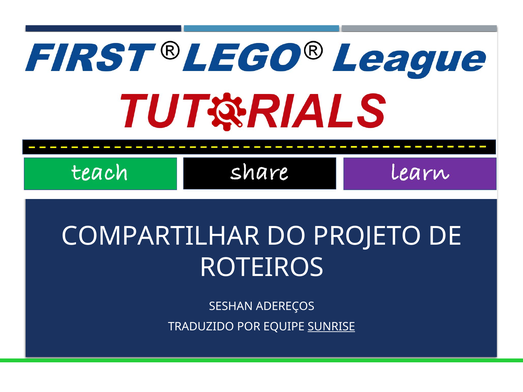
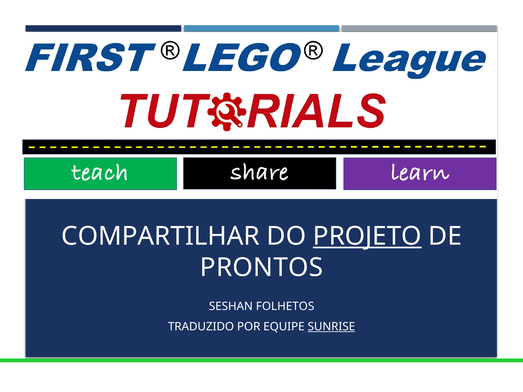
PROJETO underline: none -> present (367, 236)
ROTEIROS: ROTEIROS -> PRONTOS (262, 268)
ADEREÇOS: ADEREÇOS -> FOLHETOS (285, 306)
